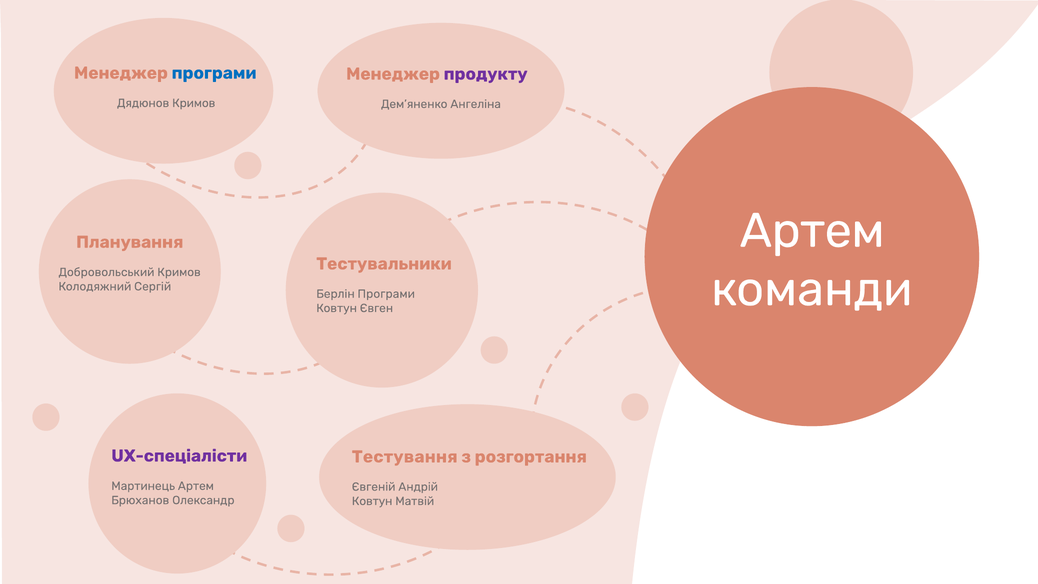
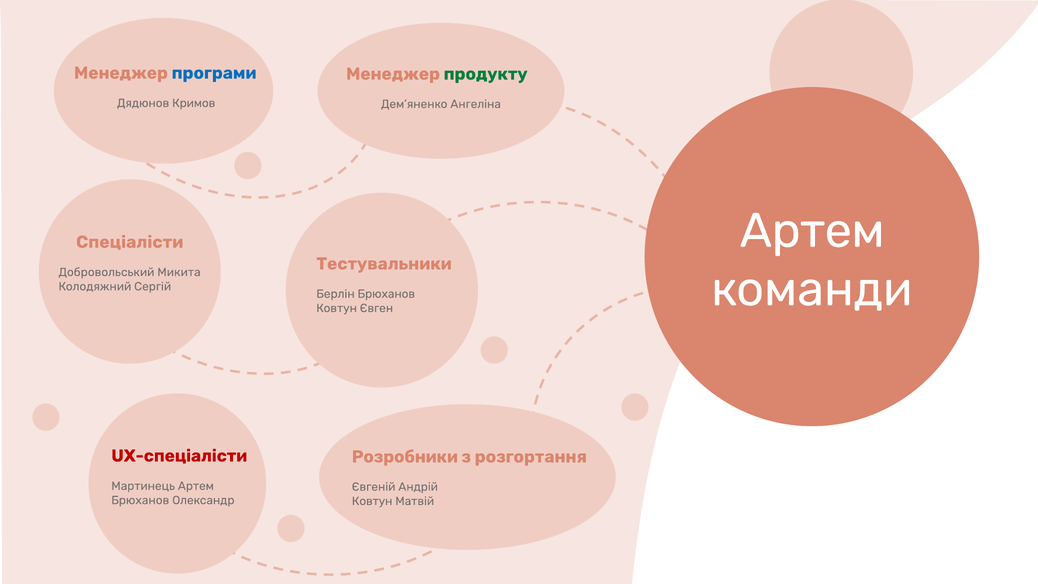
продукту colour: purple -> green (486, 74)
Планування: Планування -> Спеціалісти (130, 242)
Добровольський Кримов: Кримов -> Микита (179, 272)
Берлін Програми: Програми -> Брюханов (386, 294)
UX-спеціалісти colour: purple -> red (179, 456)
Тестування: Тестування -> Розробники (405, 457)
